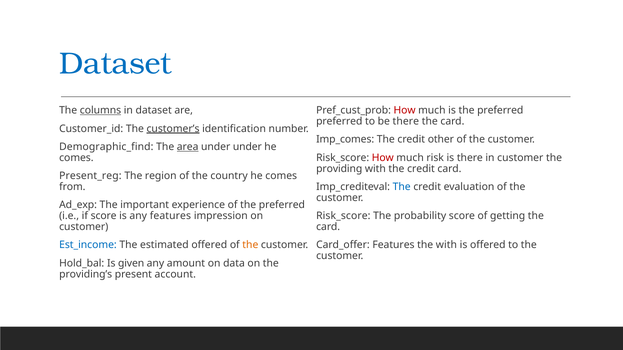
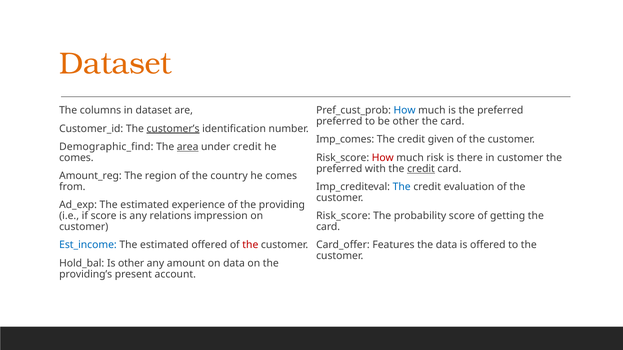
Dataset colour: blue -> orange (116, 64)
columns underline: present -> none (100, 111)
How colour: red -> blue (405, 111)
be there: there -> other (406, 122)
other: other -> given (441, 140)
under under: under -> credit (247, 147)
providing: providing -> preferred (339, 169)
credit underline: none -> present (421, 169)
Present_reg: Present_reg -> Amount_reg (90, 176)
Ad_exp The important: important -> estimated (145, 205)
of the preferred: preferred -> providing (282, 205)
any features: features -> relations (171, 216)
the colour: orange -> red (250, 245)
the with: with -> data (447, 245)
Is given: given -> other (131, 263)
